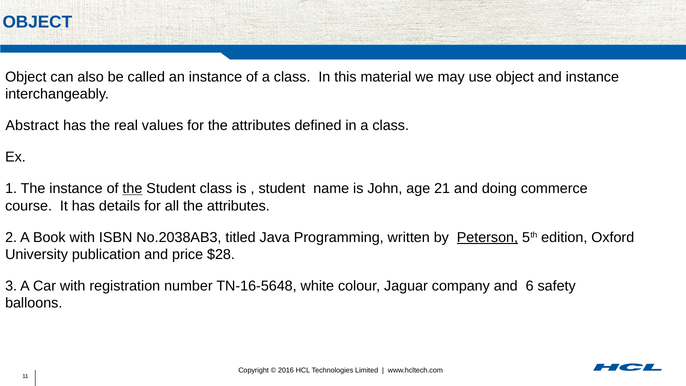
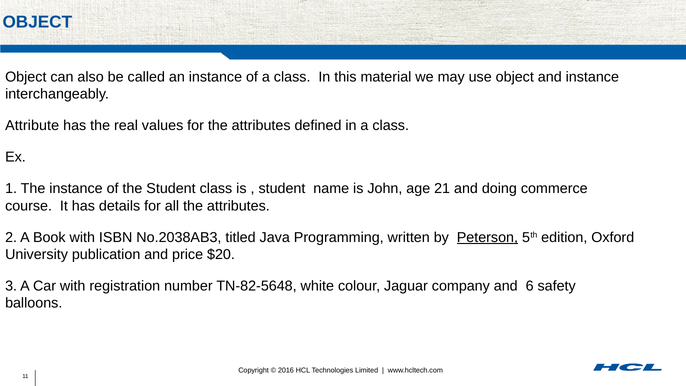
Abstract: Abstract -> Attribute (32, 126)
the underline: present -> none (132, 189)
$28: $28 -> $20 (221, 254)
TN-16-5648: TN-16-5648 -> TN-82-5648 (257, 286)
